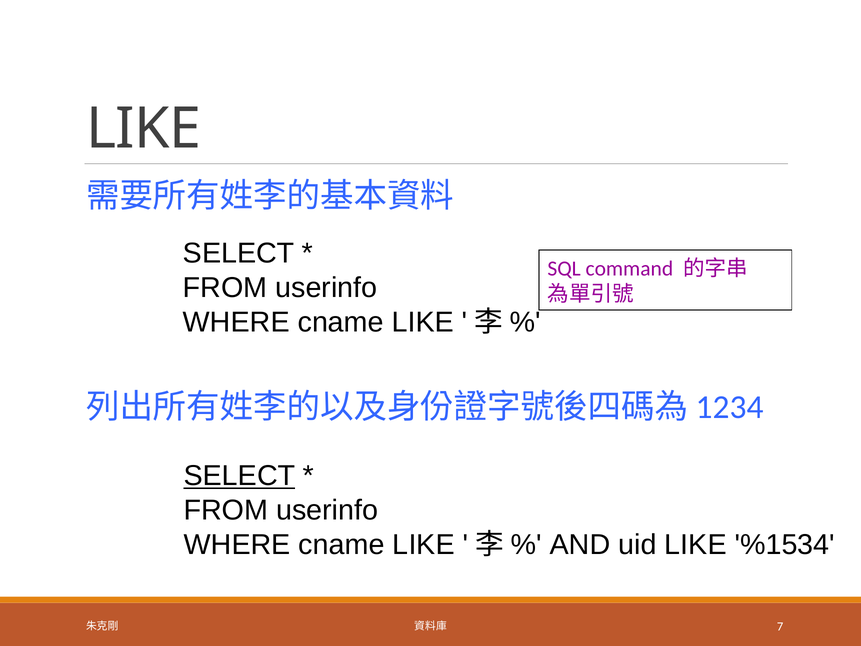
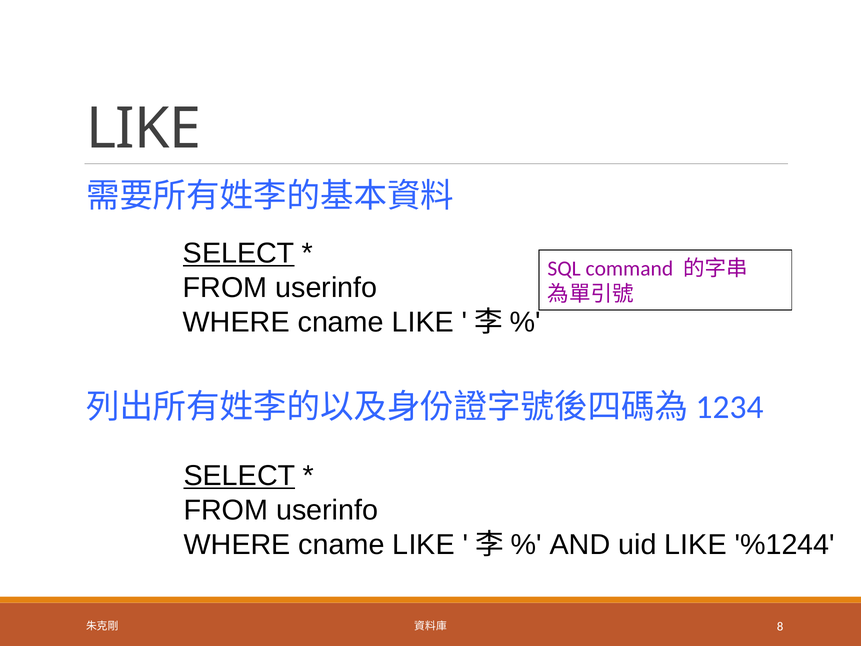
SELECT underline: none -> present (239, 253)
%1534: %1534 -> %1244 (785, 545)
7: 7 -> 8 (780, 626)
